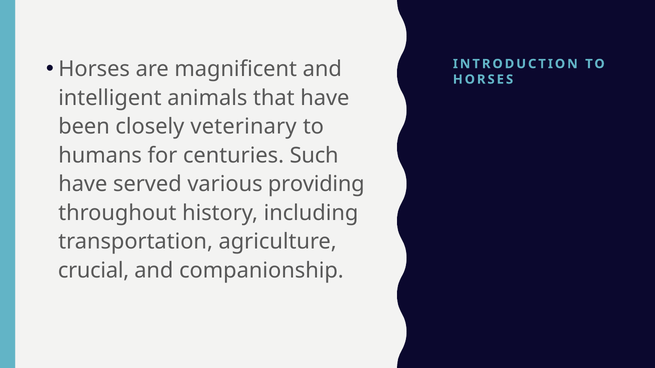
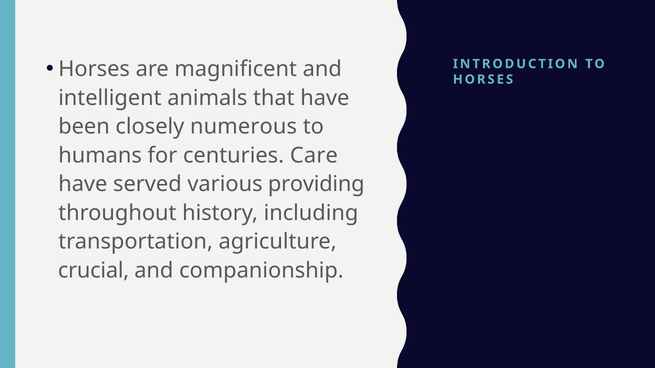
veterinary: veterinary -> numerous (244, 127)
Such: Such -> Care (314, 156)
